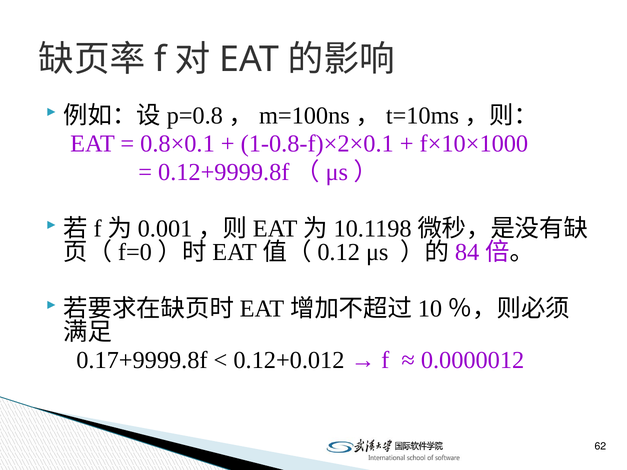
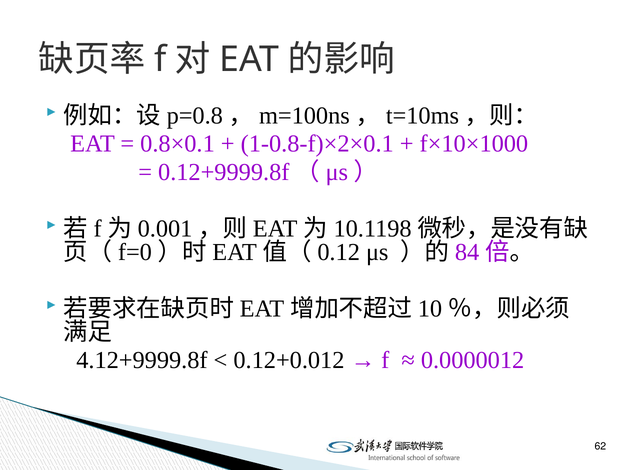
0.17+9999.8f: 0.17+9999.8f -> 4.12+9999.8f (142, 361)
